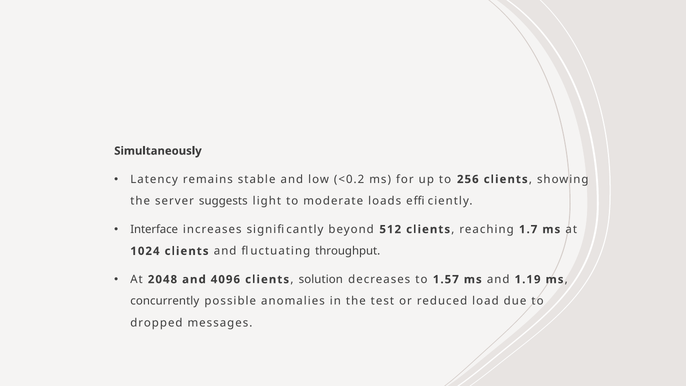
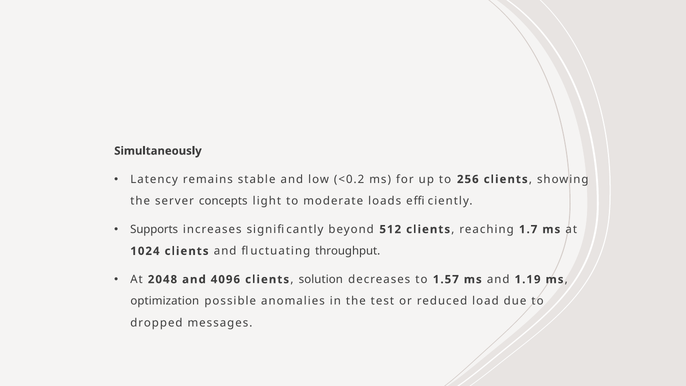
suggests: suggests -> concepts (223, 201)
Interface: Interface -> Supports (154, 229)
concurrently: concurrently -> optimization (165, 301)
